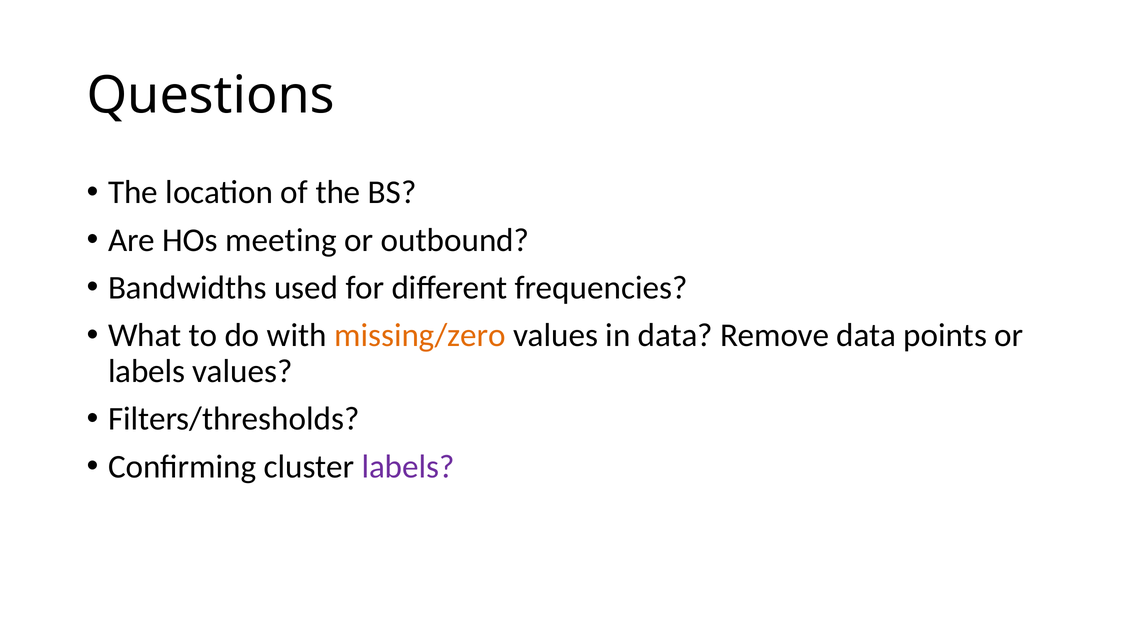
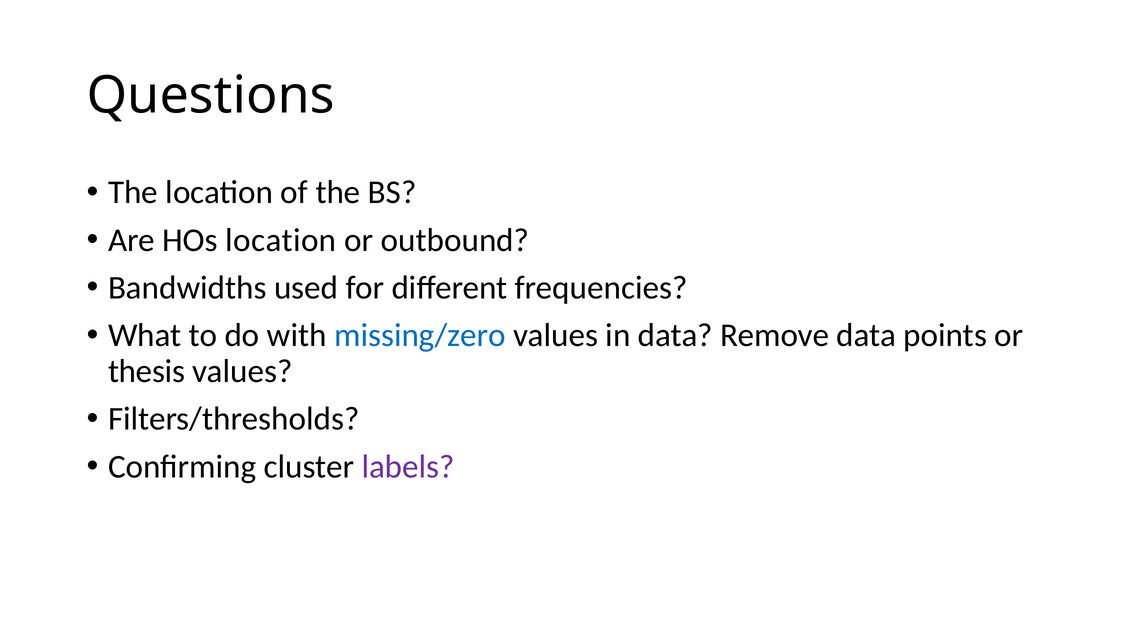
HOs meeting: meeting -> location (281, 240)
missing/zero colour: orange -> blue (420, 335)
labels: labels -> thesis (147, 371)
